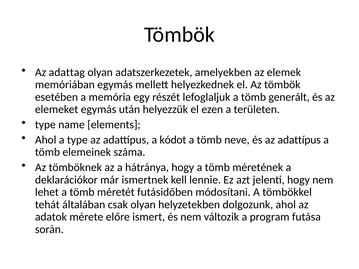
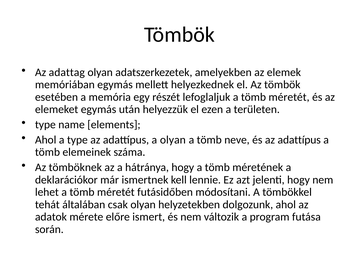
lefoglaljuk a tömb generált: generált -> méretét (289, 97)
a kódot: kódot -> olyan (173, 140)
